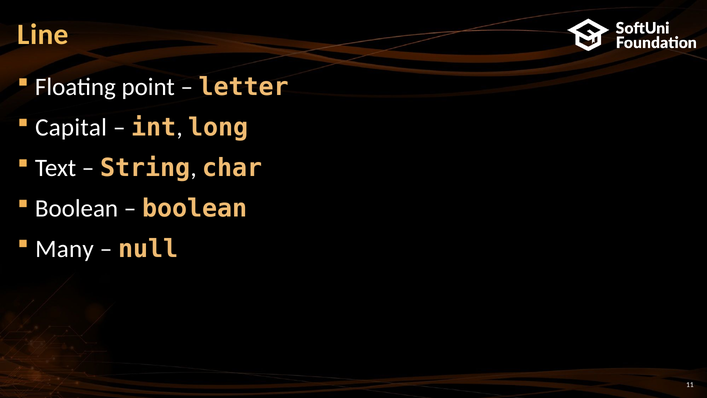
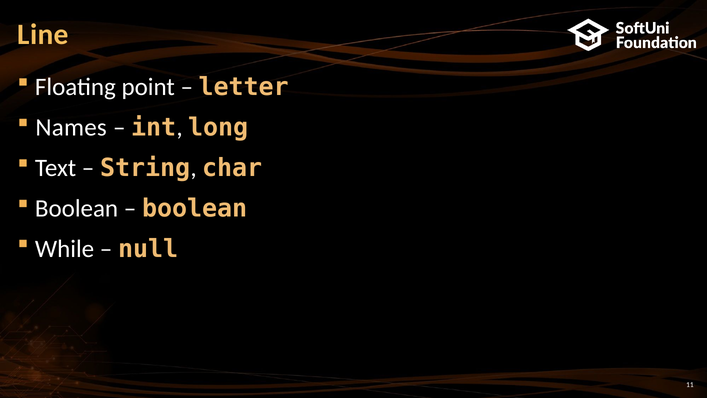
Capital: Capital -> Names (71, 128)
Many: Many -> While (65, 249)
